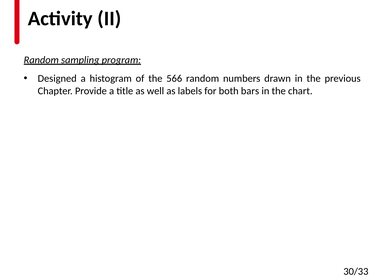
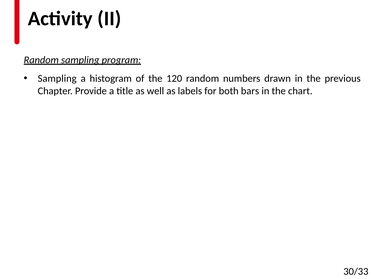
Designed: Designed -> Sampling (57, 79)
566: 566 -> 120 (174, 79)
